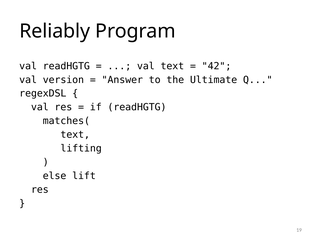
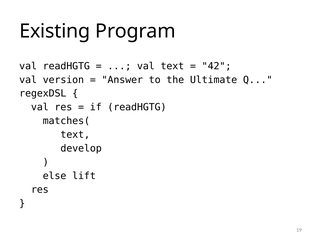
Reliably: Reliably -> Existing (55, 31)
lifting: lifting -> develop (81, 148)
